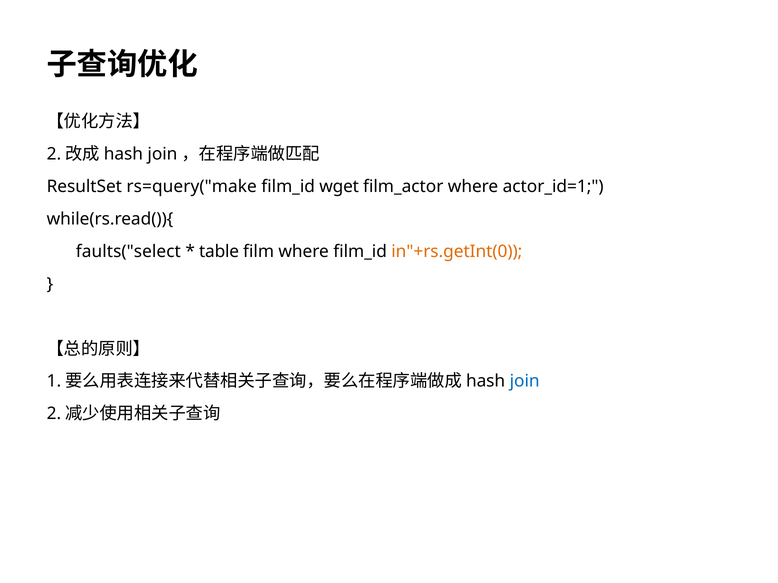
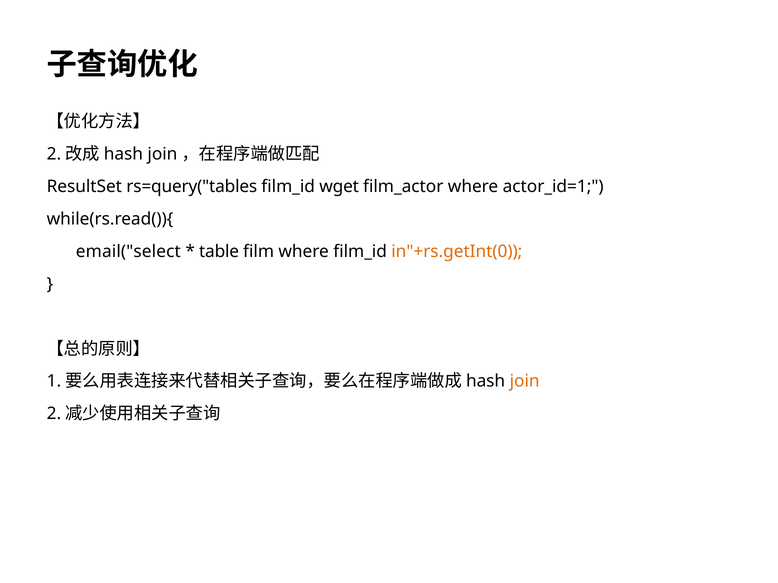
rs=query("make: rs=query("make -> rs=query("tables (192, 187)
faults("select: faults("select -> email("select (128, 252)
join colour: blue -> orange (525, 382)
